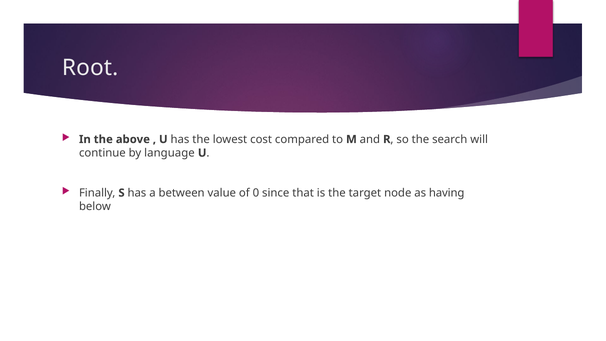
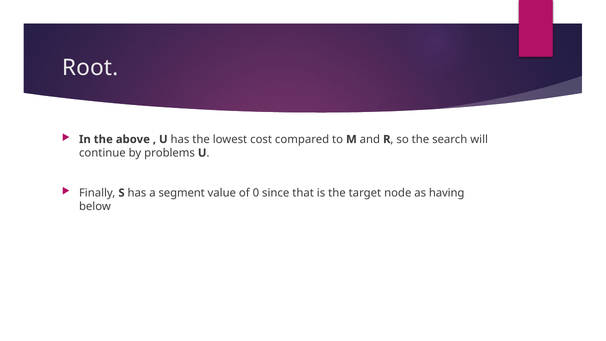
language: language -> problems (170, 153)
between: between -> segment (182, 193)
